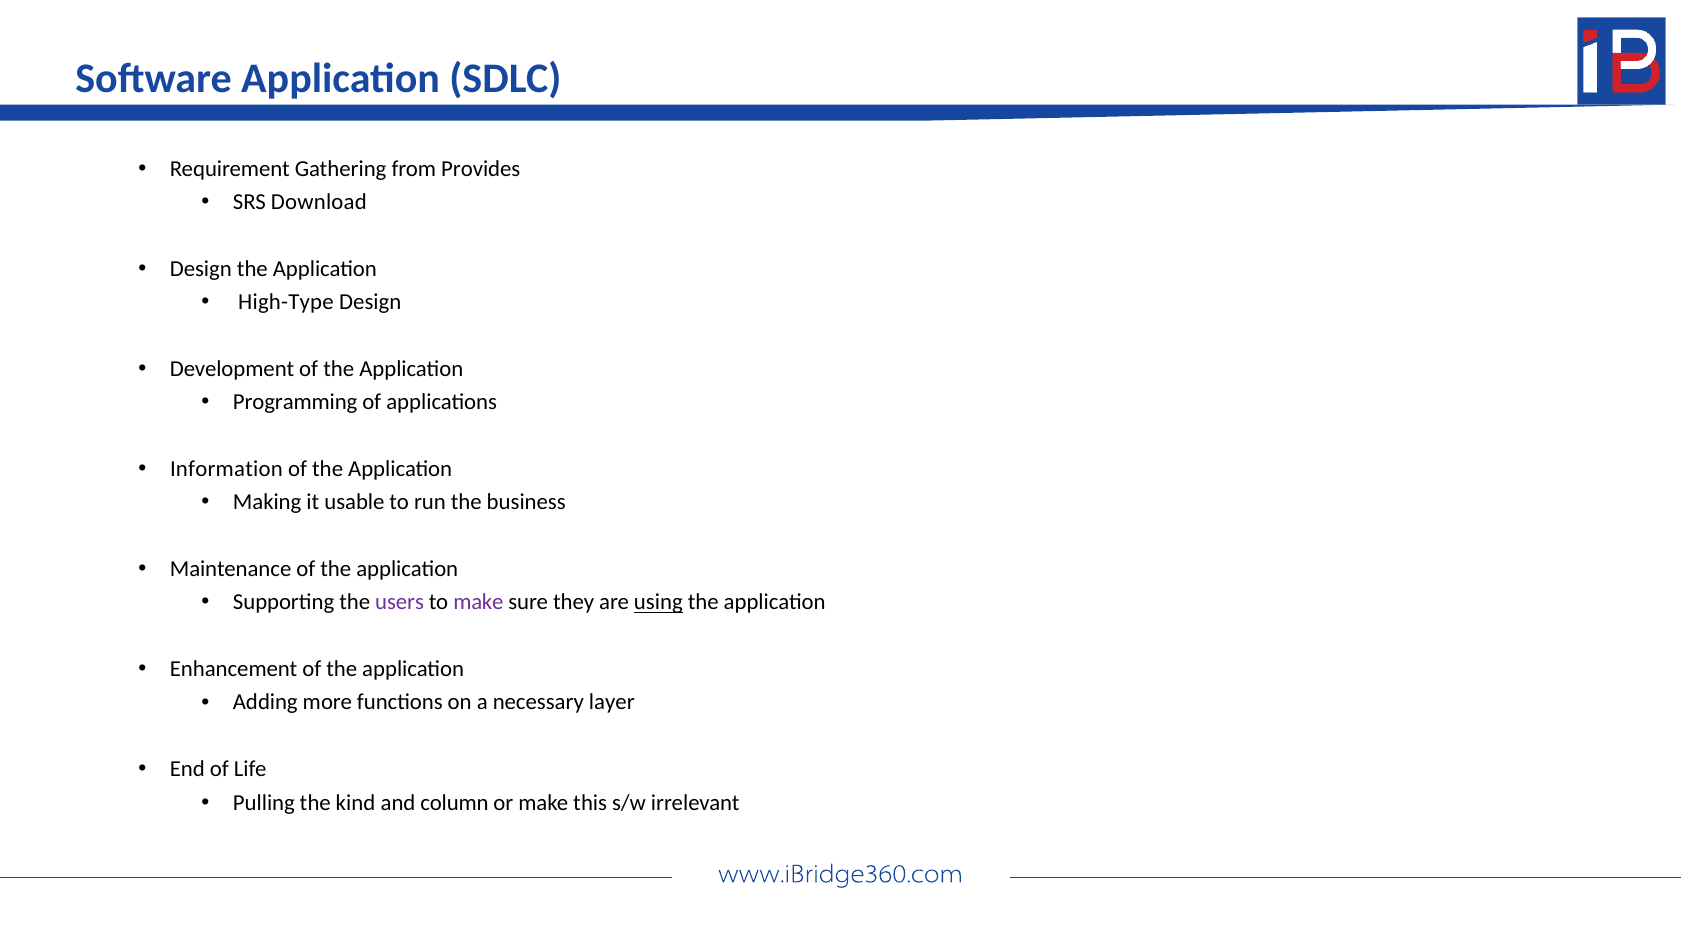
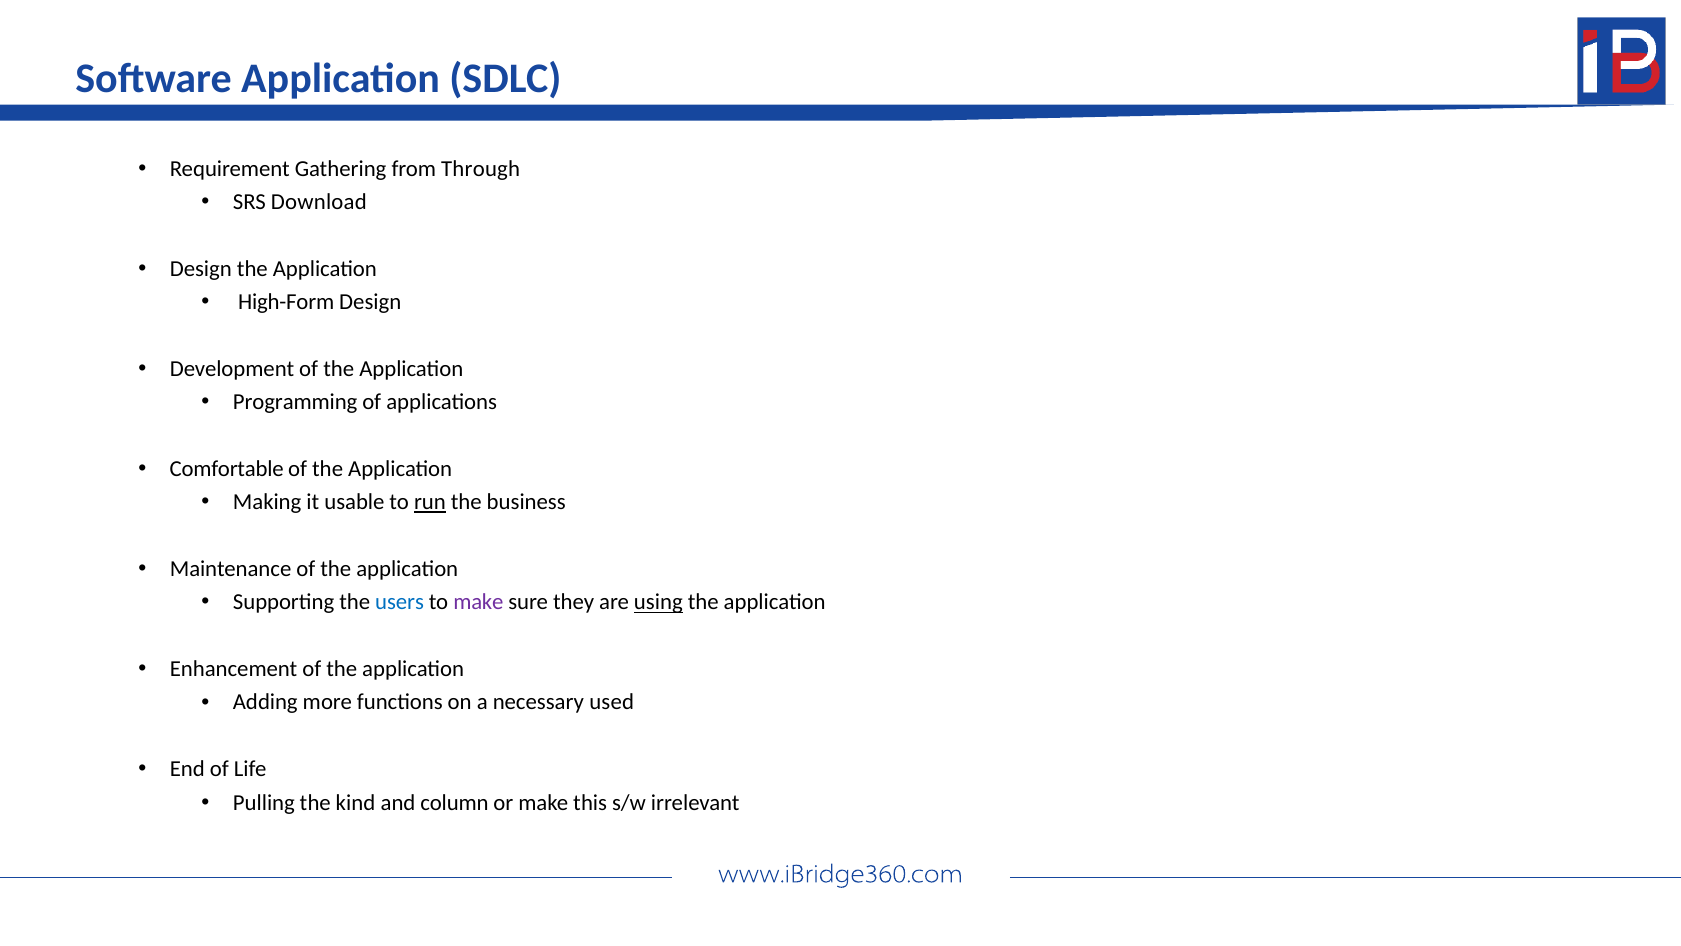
Provides: Provides -> Through (481, 169)
High-Type: High-Type -> High-Form (286, 302)
Information: Information -> Comfortable (227, 469)
run underline: none -> present (430, 502)
users colour: purple -> blue (400, 602)
layer: layer -> used (612, 702)
